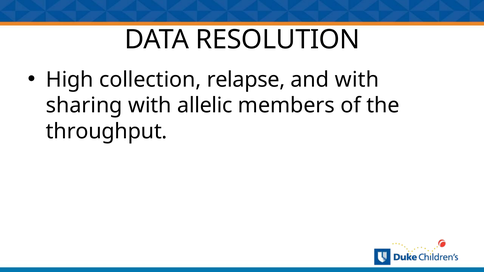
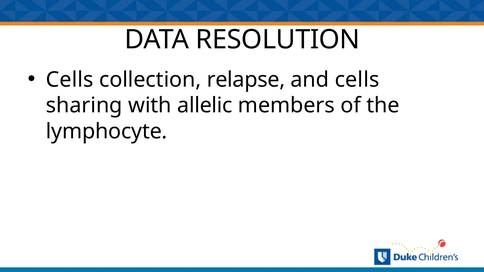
High: High -> Cells (70, 80)
and with: with -> cells (357, 80)
throughput: throughput -> lymphocyte (107, 131)
